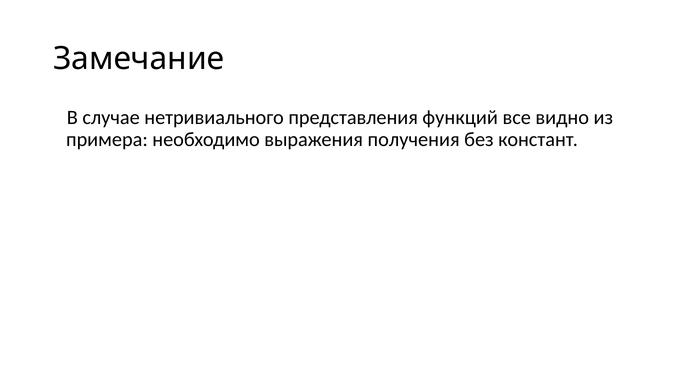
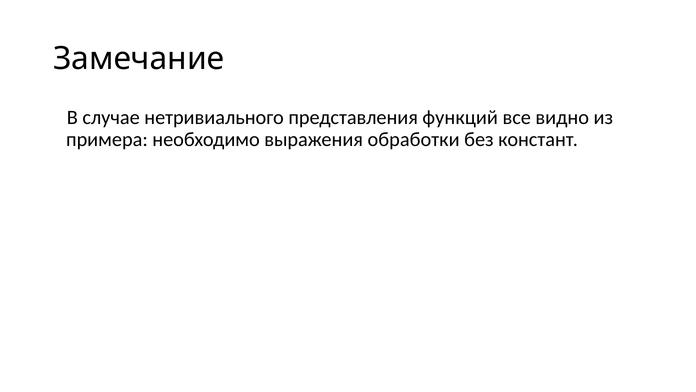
получения: получения -> обработки (414, 140)
